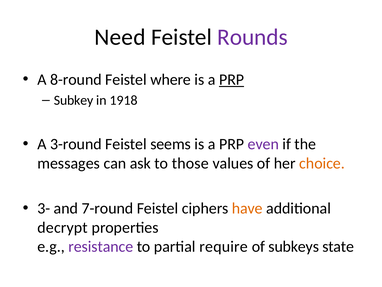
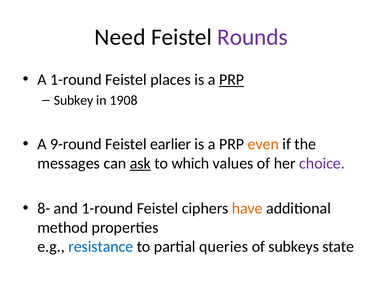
A 8-round: 8-round -> 1-round (76, 79)
where: where -> places (171, 79)
1918: 1918 -> 1908 (124, 100)
3-round: 3-round -> 9-round (76, 144)
seems: seems -> earlier (171, 144)
even colour: purple -> orange (263, 144)
ask underline: none -> present (140, 163)
those: those -> which (190, 163)
choice colour: orange -> purple (322, 163)
3-: 3- -> 8- (44, 208)
and 7-round: 7-round -> 1-round (107, 208)
decrypt: decrypt -> method (63, 227)
resistance colour: purple -> blue (101, 246)
require: require -> queries (224, 246)
